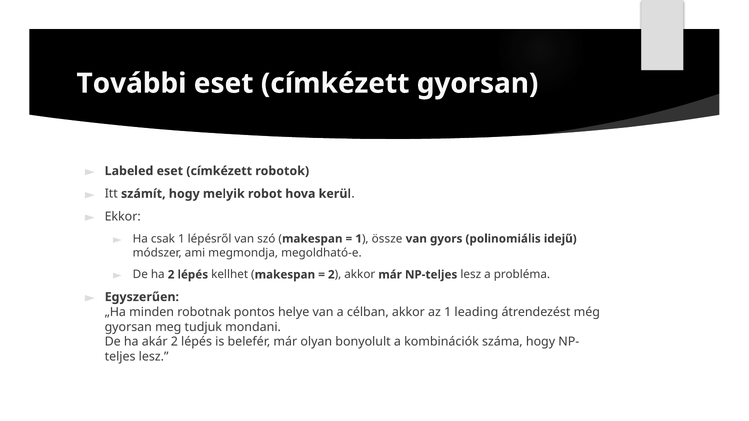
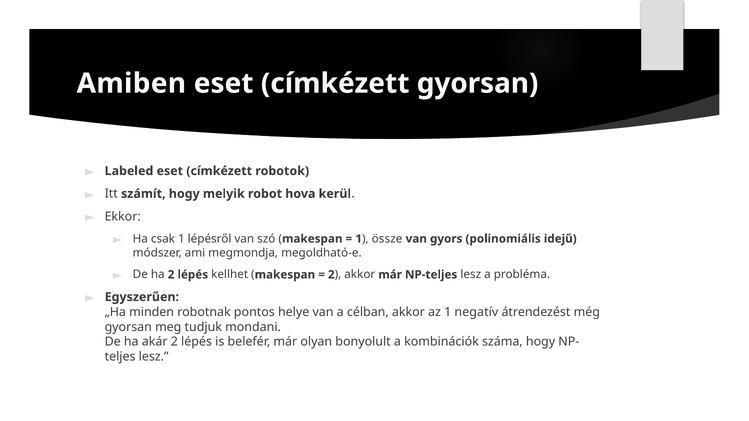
További: További -> Amiben (131, 83)
leading: leading -> negatív (476, 312)
